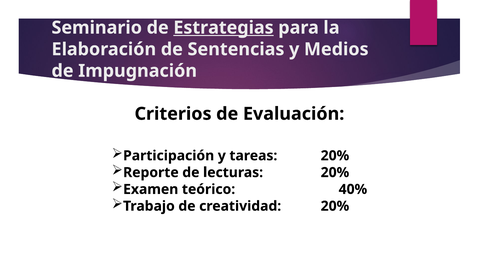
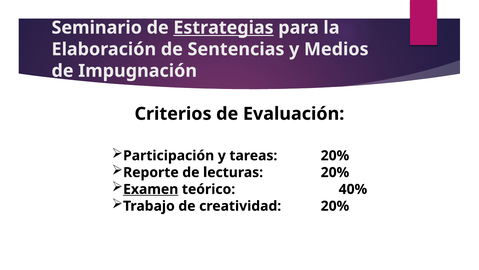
Examen underline: none -> present (151, 189)
